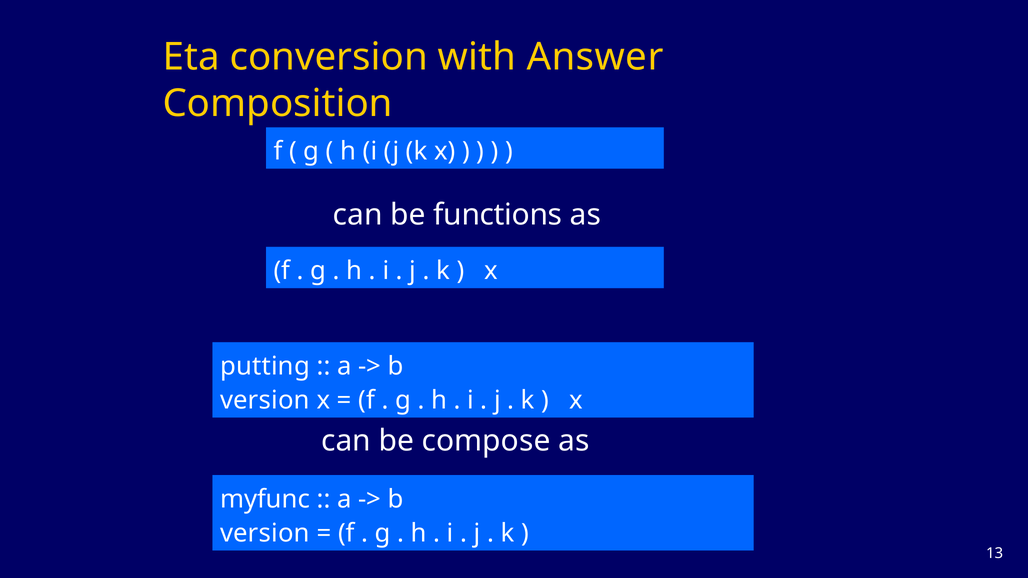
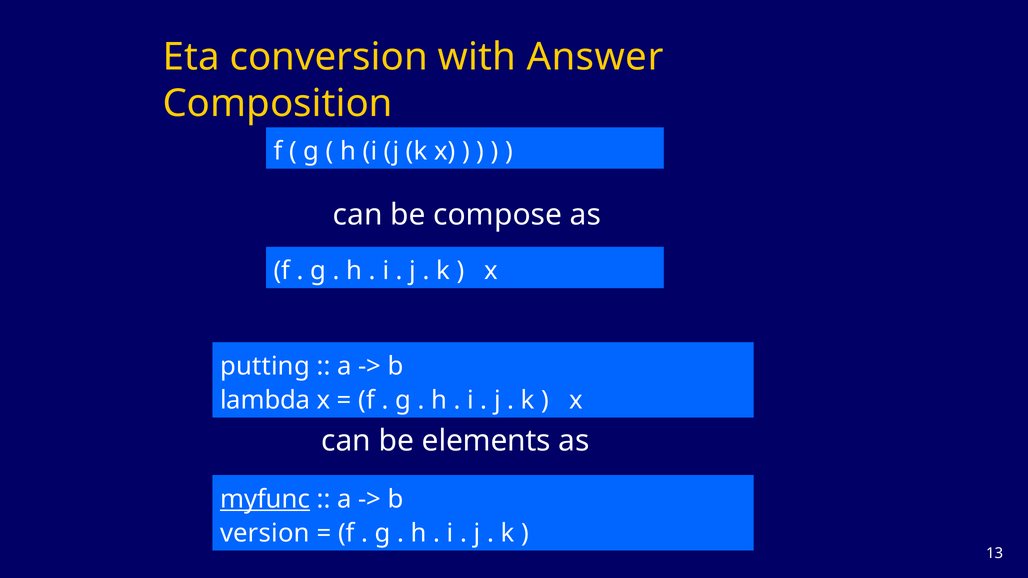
functions: functions -> compose (498, 215)
version: version -> lambda (265, 400)
compose: compose -> elements (486, 441)
myfunc underline: none -> present (265, 499)
